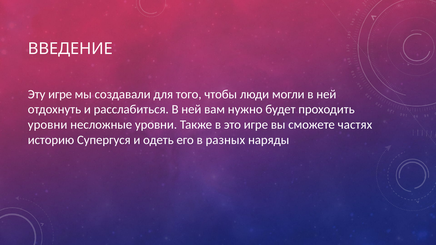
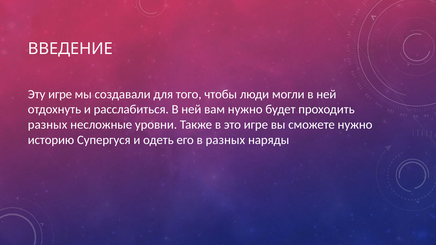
уровни: уровни -> разных (48, 125)
сможете частях: частях -> нужно (355, 125)
